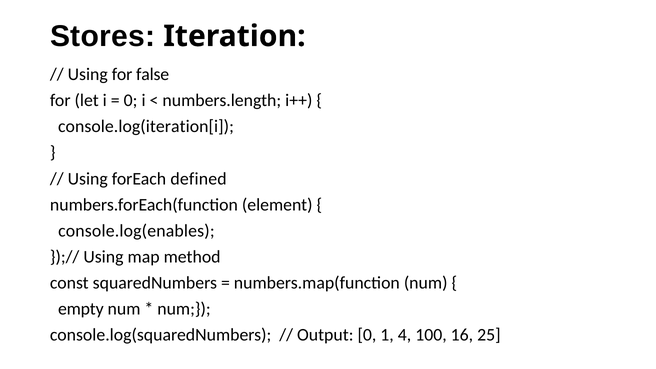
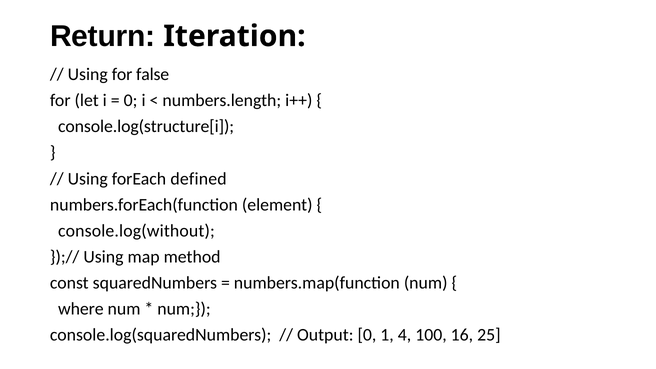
Stores: Stores -> Return (103, 36)
console.log(iteration[i: console.log(iteration[i -> console.log(structure[i (146, 127)
console.log(enables: console.log(enables -> console.log(without (136, 231)
empty: empty -> where (81, 309)
